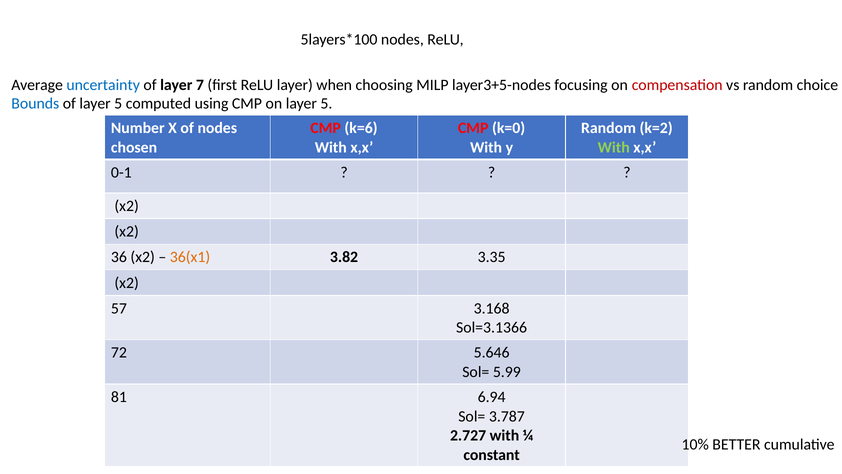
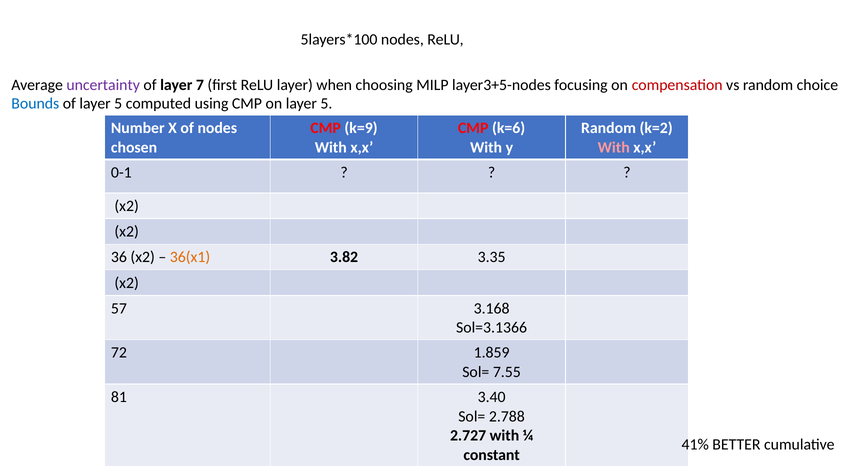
uncertainty colour: blue -> purple (103, 85)
k=6: k=6 -> k=9 (361, 128)
k=0: k=0 -> k=6 (509, 128)
With colour: light green -> pink (614, 147)
5.646: 5.646 -> 1.859 (492, 352)
5.99: 5.99 -> 7.55 (507, 372)
6.94: 6.94 -> 3.40 (492, 397)
3.787: 3.787 -> 2.788 (507, 416)
10%: 10% -> 41% (695, 444)
